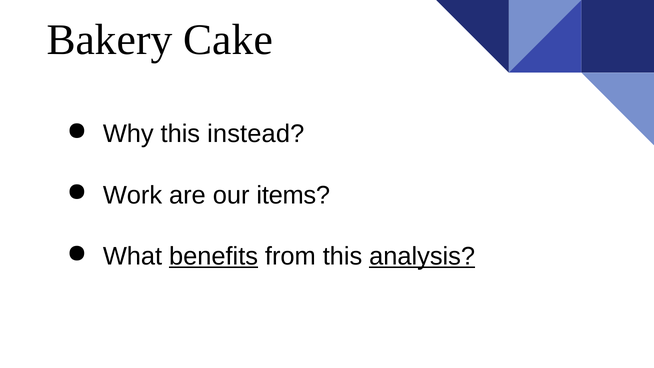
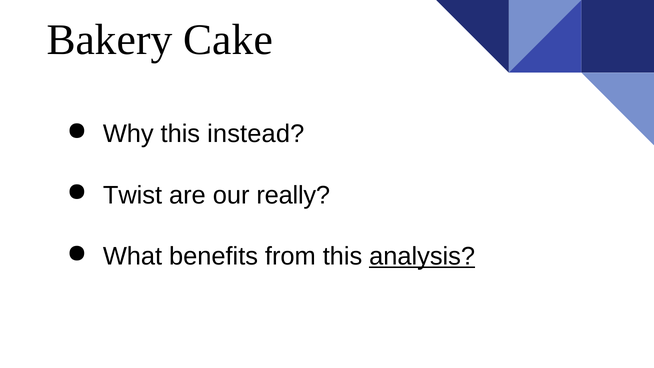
Work: Work -> Twist (133, 195)
items: items -> really (293, 195)
benefits underline: present -> none (214, 256)
